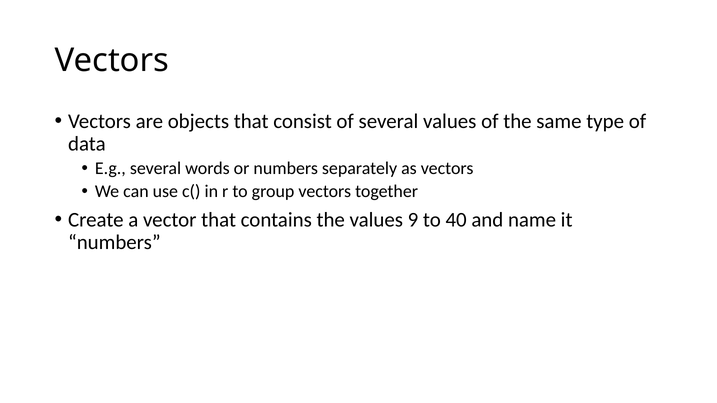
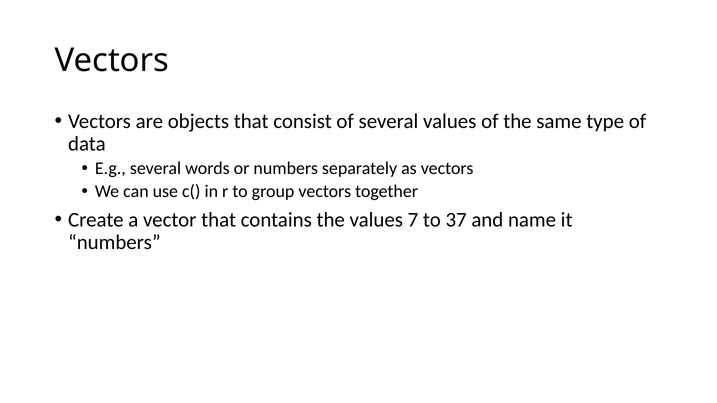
9: 9 -> 7 (413, 220)
40: 40 -> 37 (456, 220)
